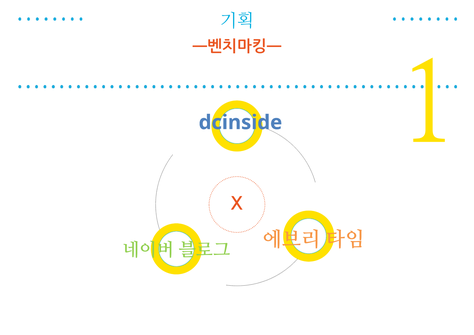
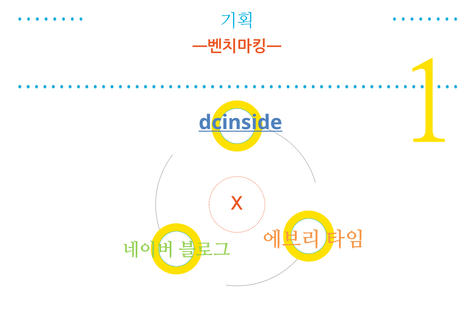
dcinside underline: none -> present (240, 123)
